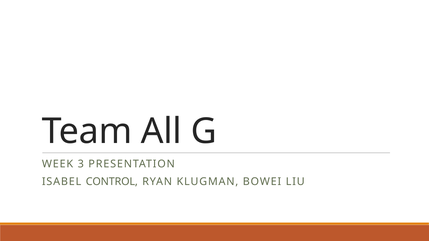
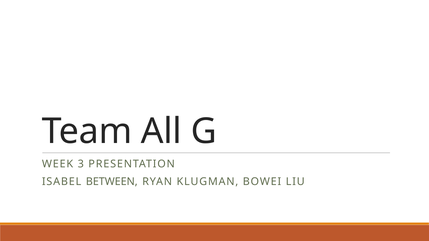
CONTROL: CONTROL -> BETWEEN (112, 182)
